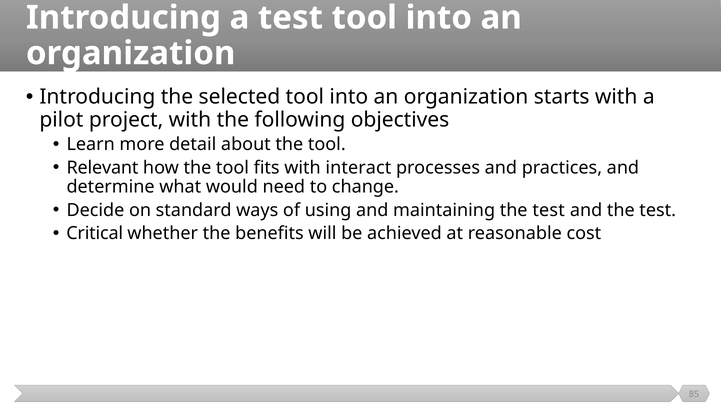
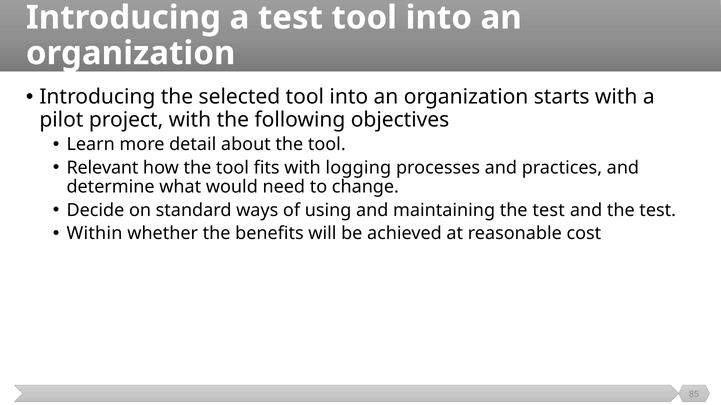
interact: interact -> logging (358, 168)
Critical: Critical -> Within (95, 234)
